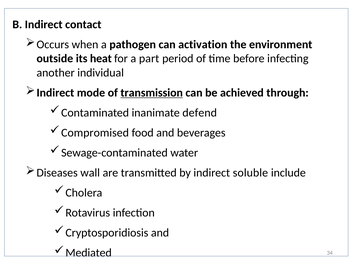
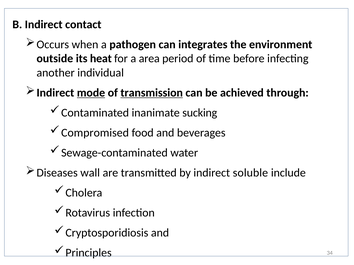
activation: activation -> integrates (203, 44)
part: part -> area (149, 59)
mode underline: none -> present (91, 93)
defend: defend -> sucking (200, 113)
Mediated: Mediated -> Principles (89, 253)
